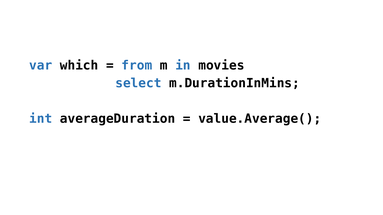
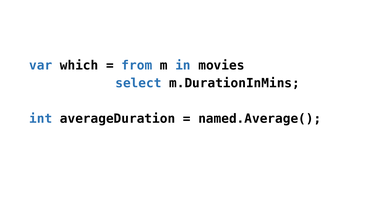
value.Average(: value.Average( -> named.Average( (260, 119)
